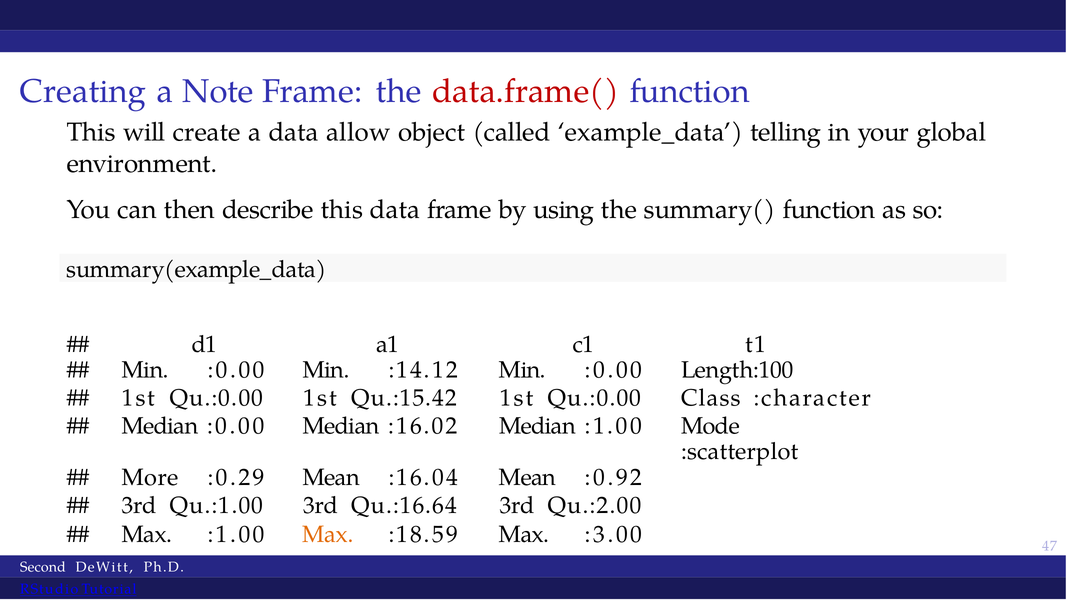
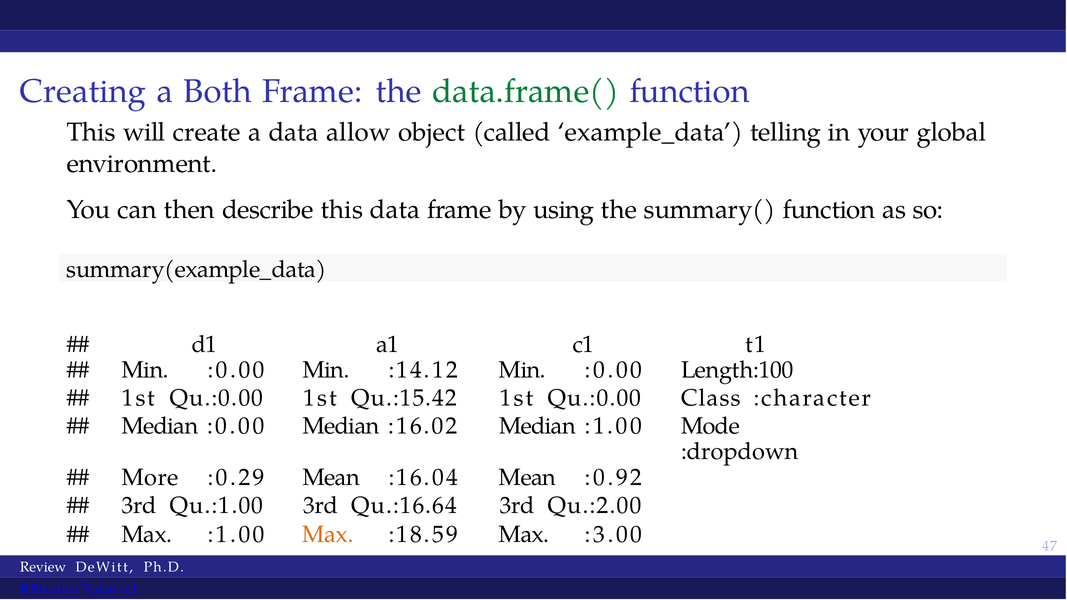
Note: Note -> Both (218, 91)
data.frame( colour: red -> green (526, 91)
:scatterplot: :scatterplot -> :dropdown (740, 452)
Second: Second -> Review (43, 568)
